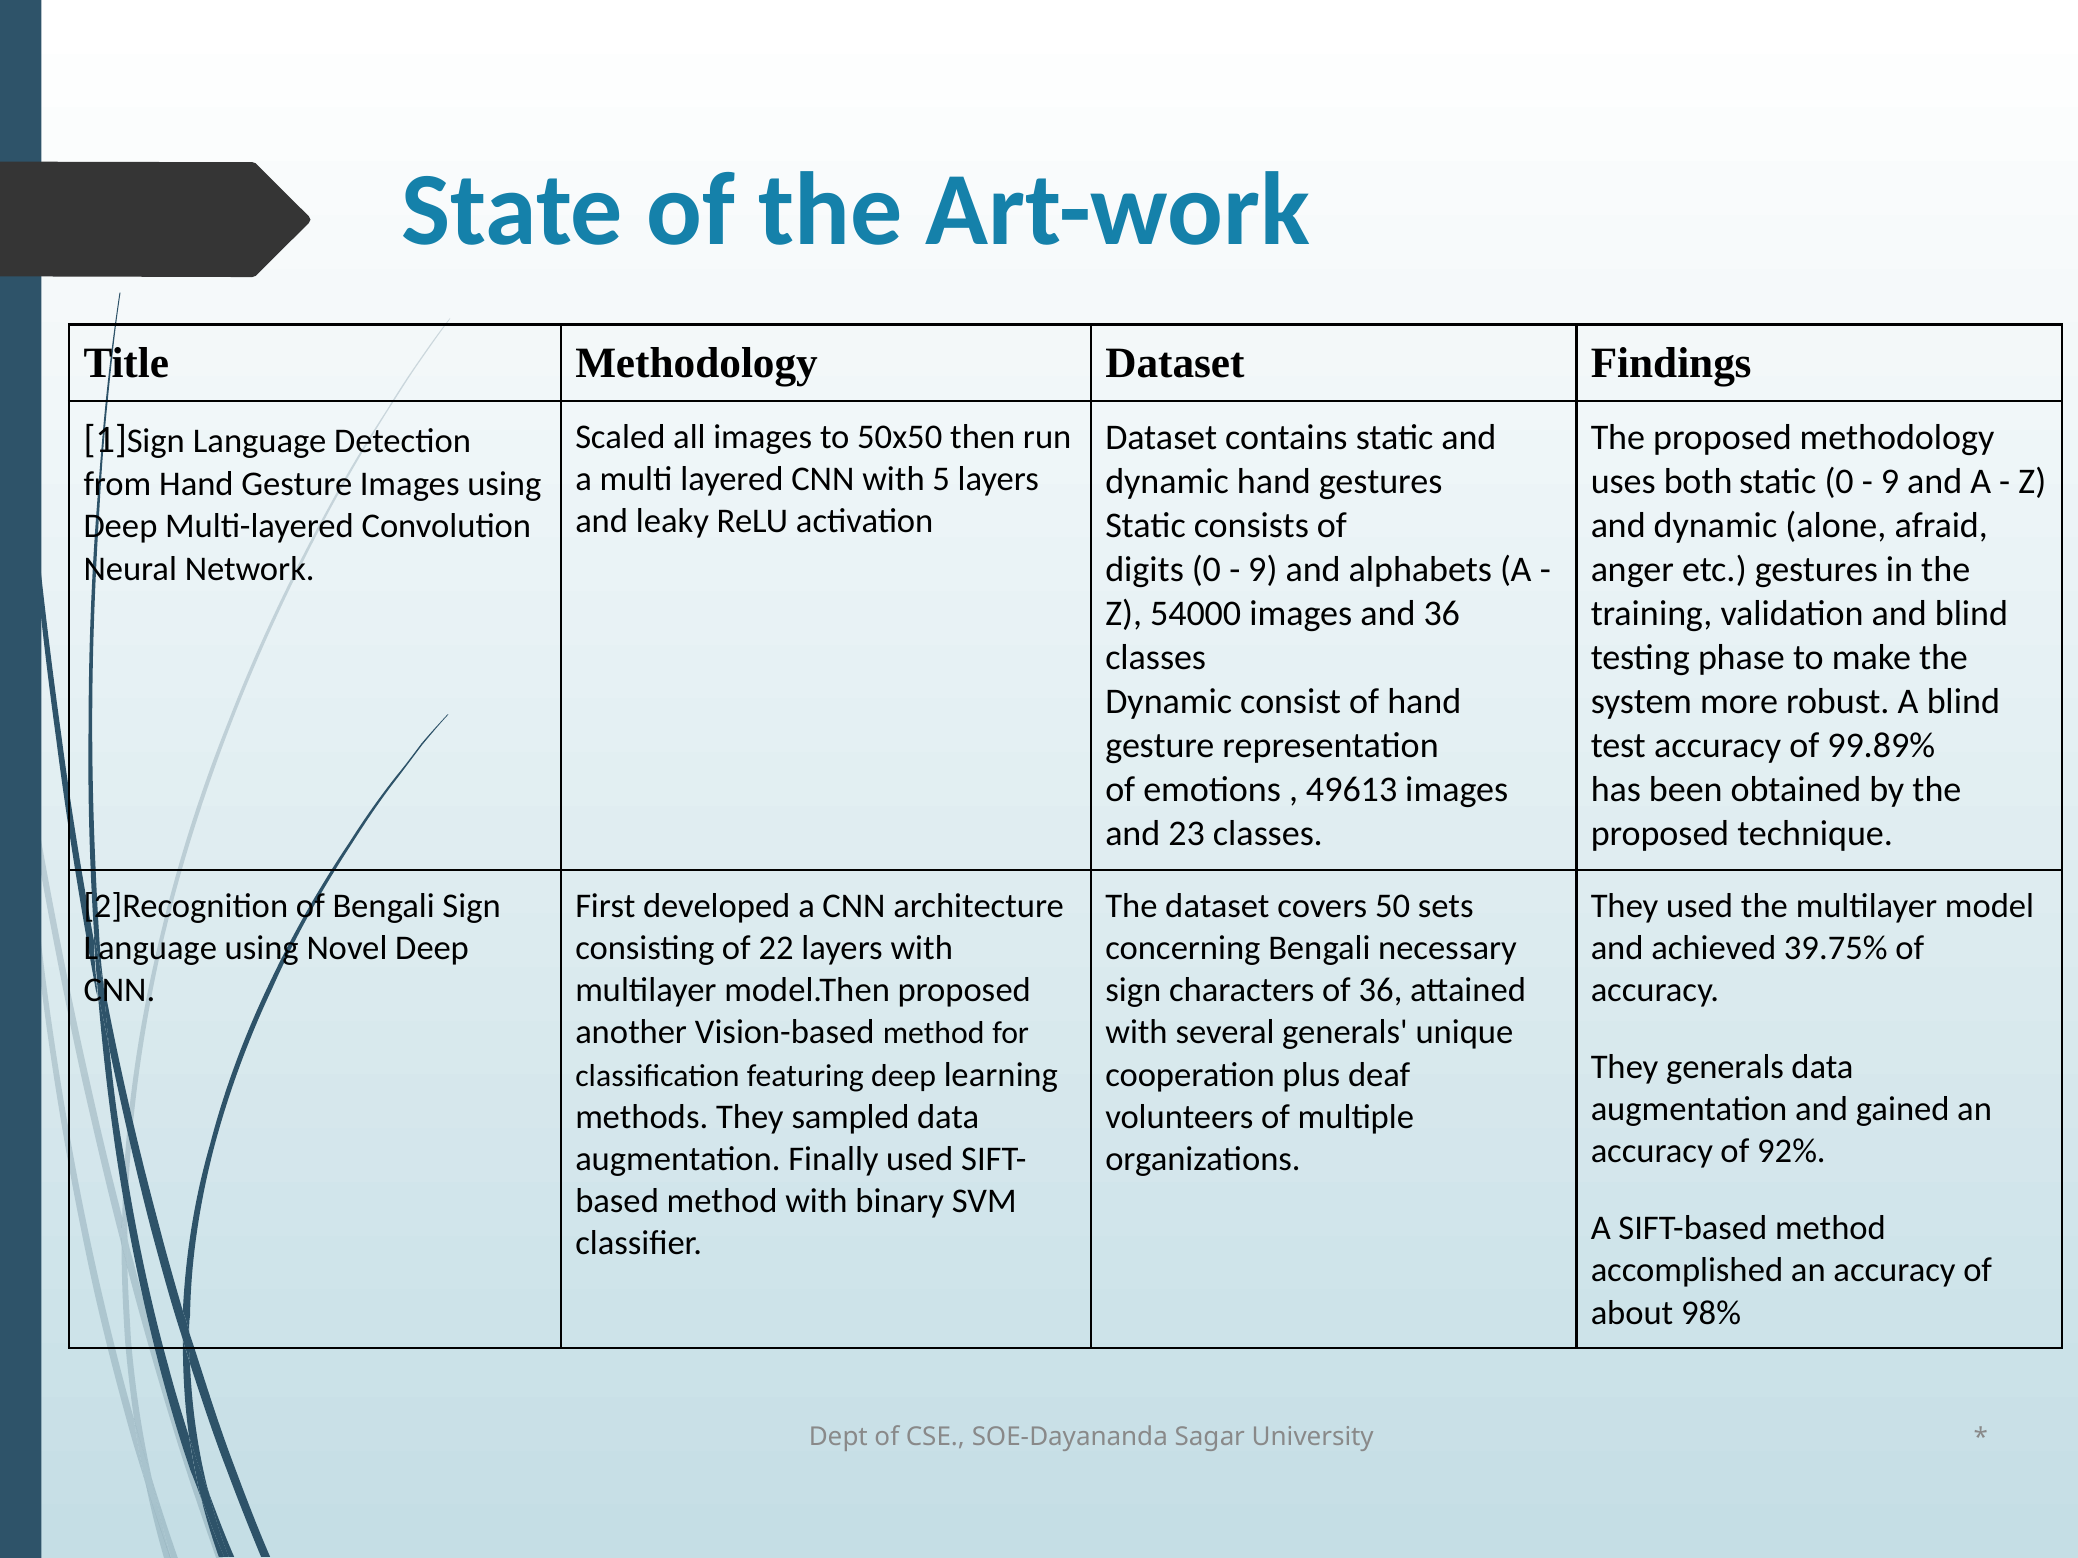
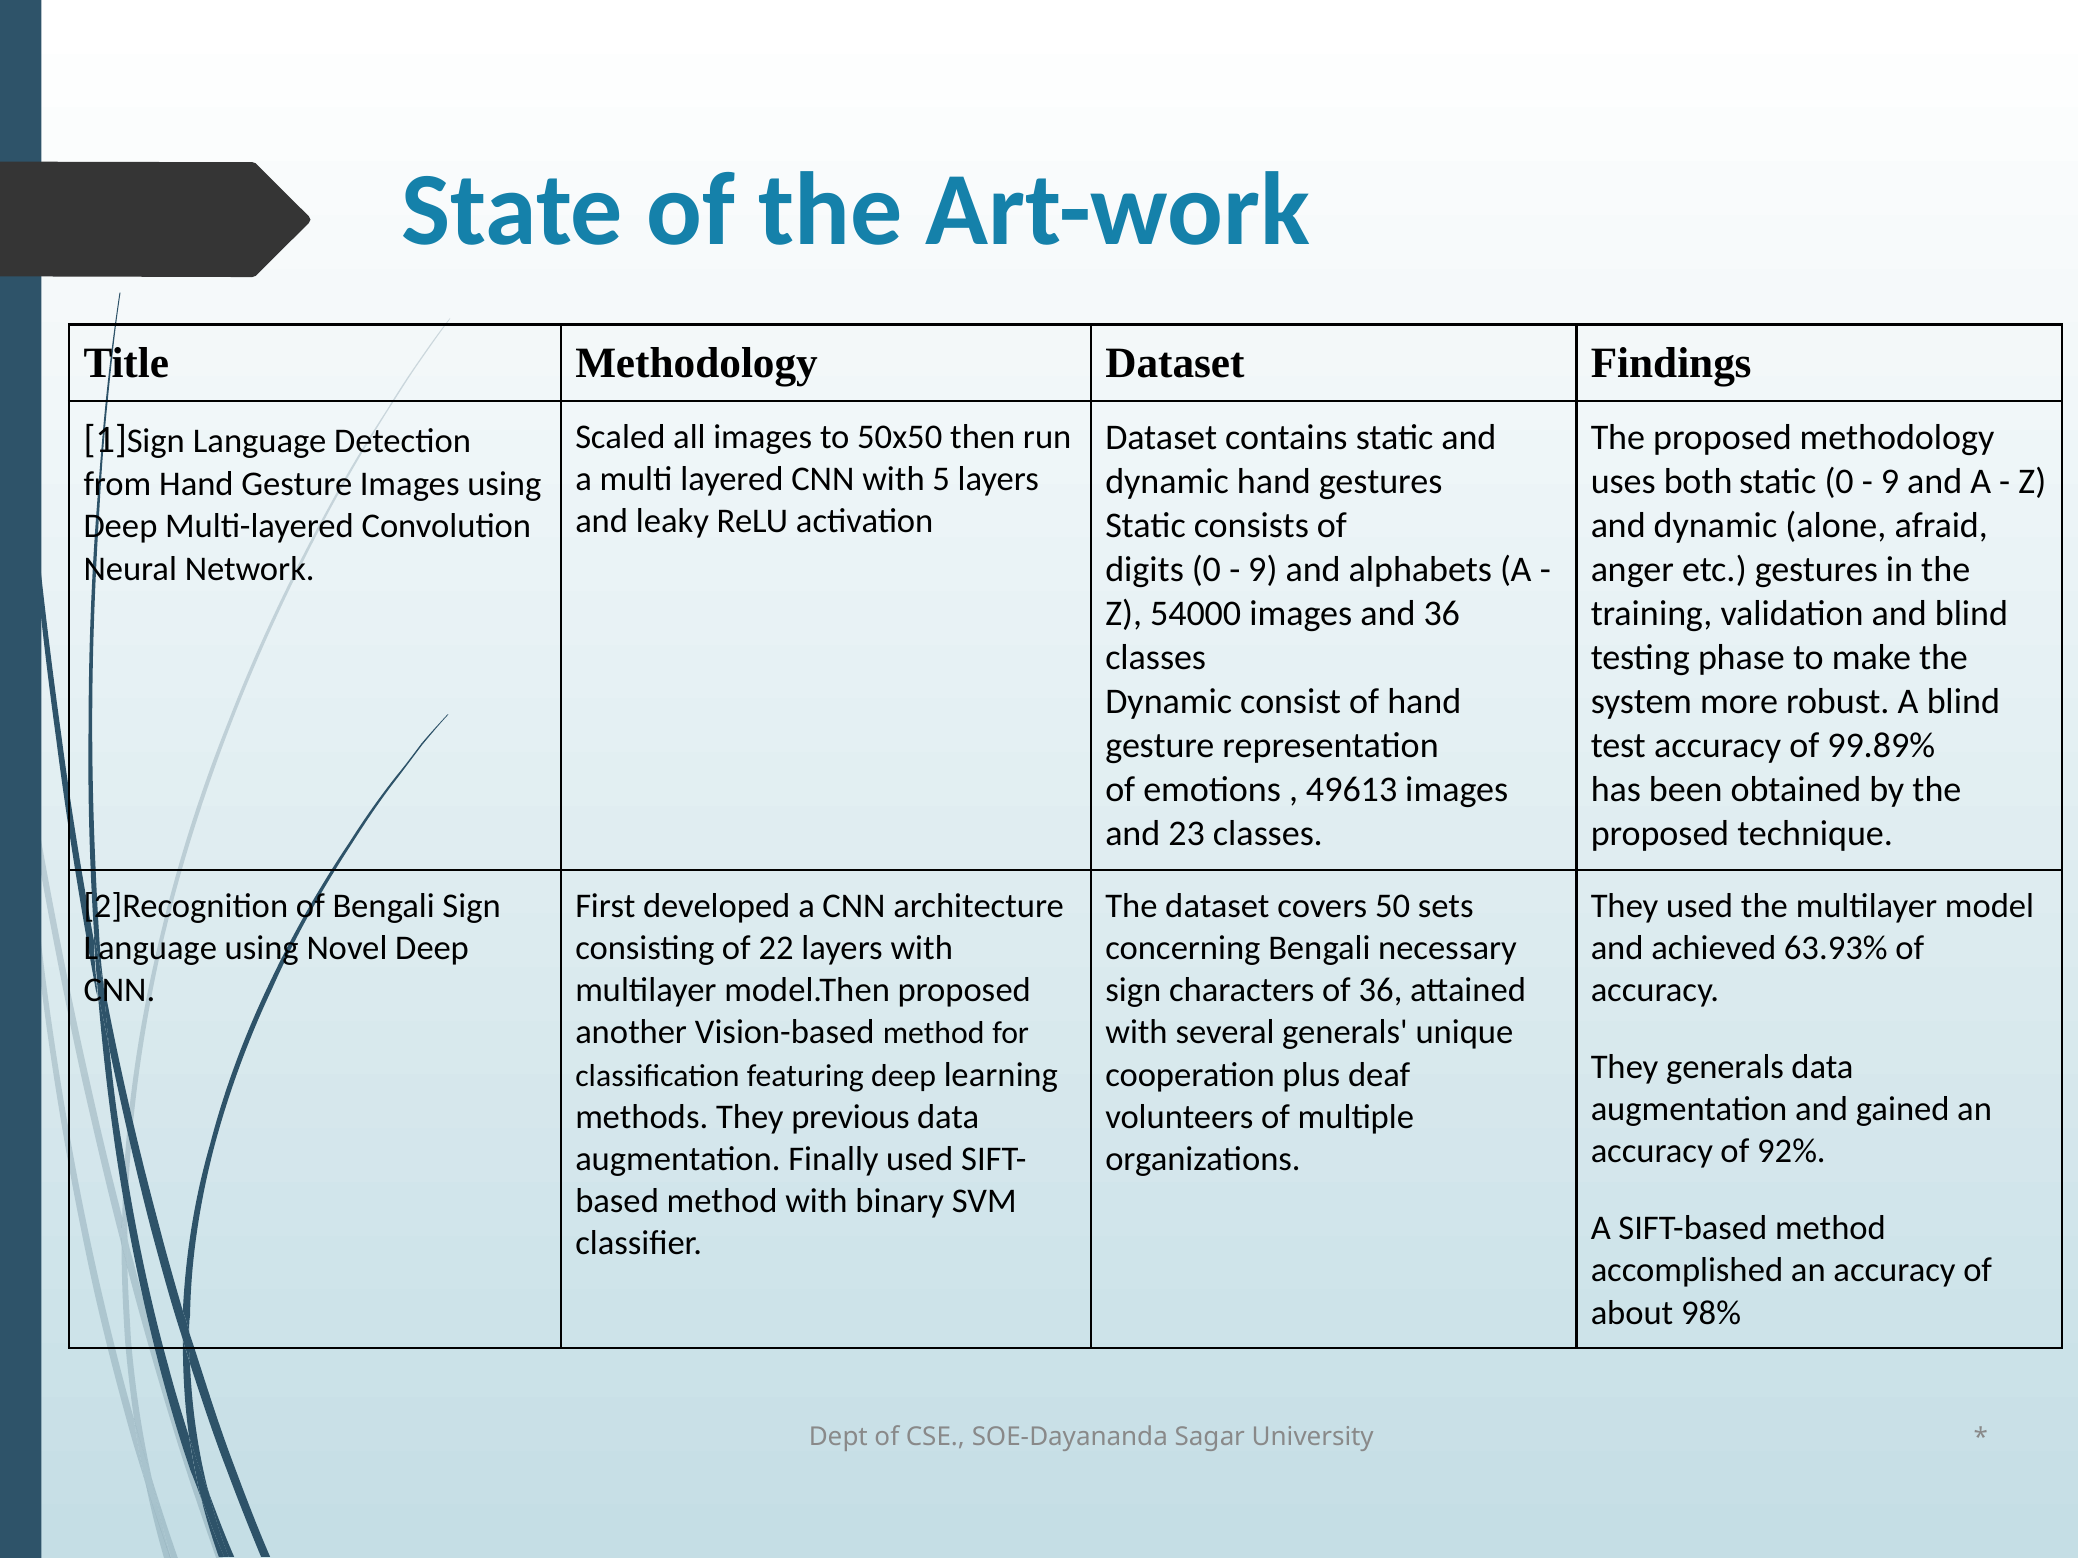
39.75%: 39.75% -> 63.93% (1836, 948)
sampled: sampled -> previous (851, 1117)
